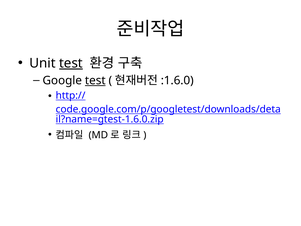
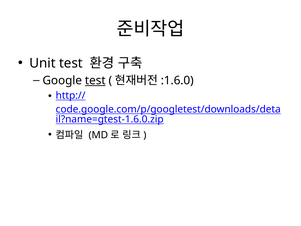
test underline: present -> none (71, 63)
